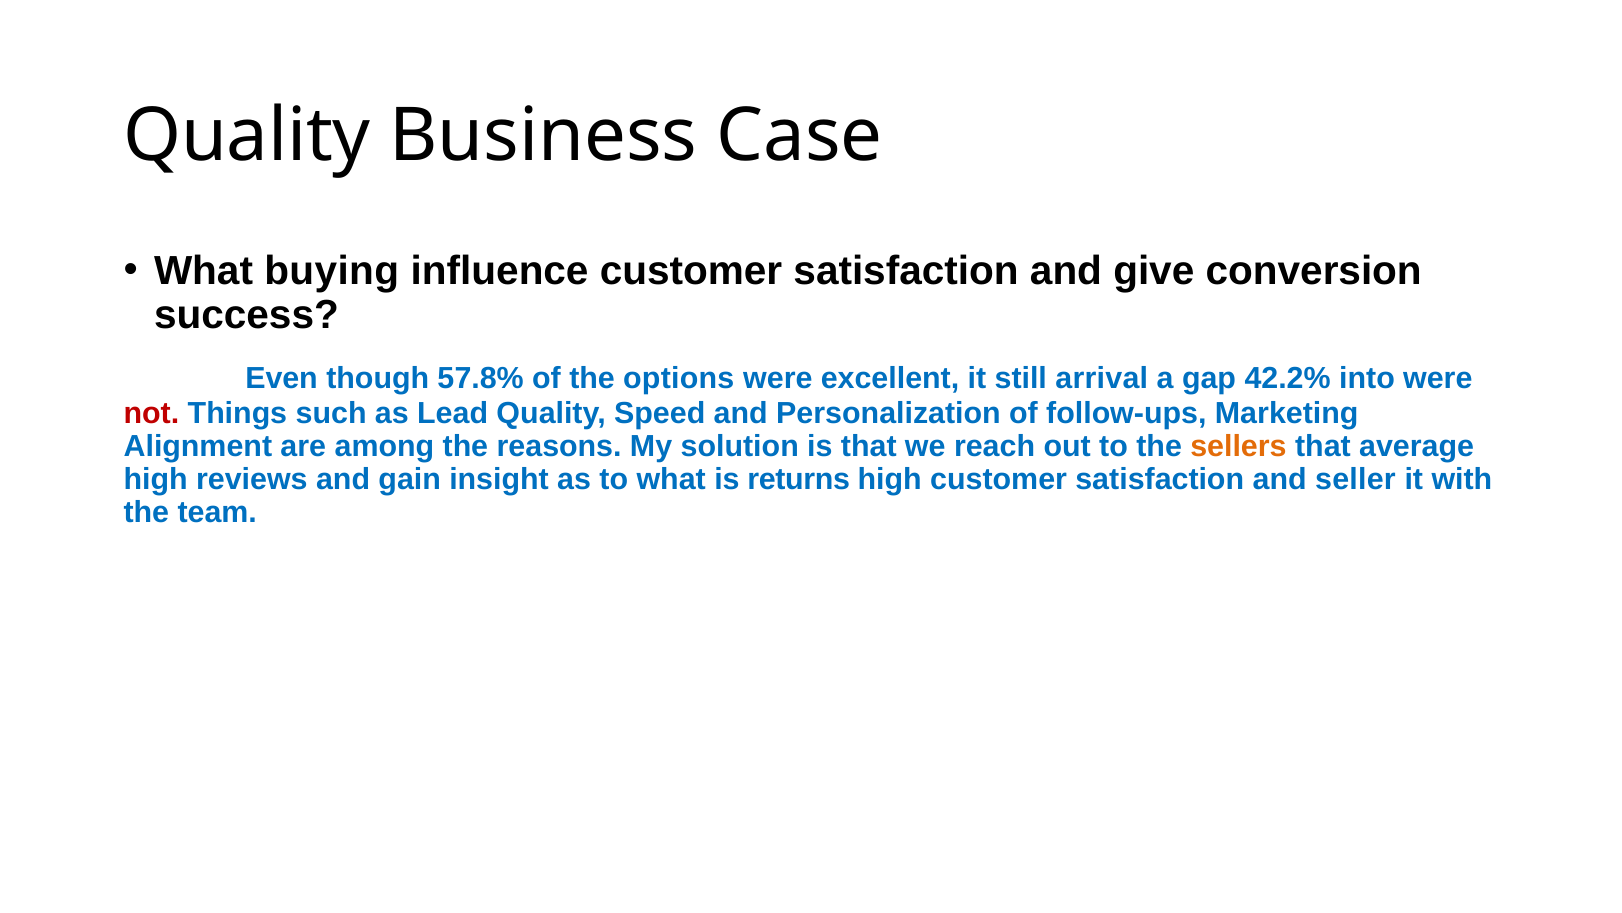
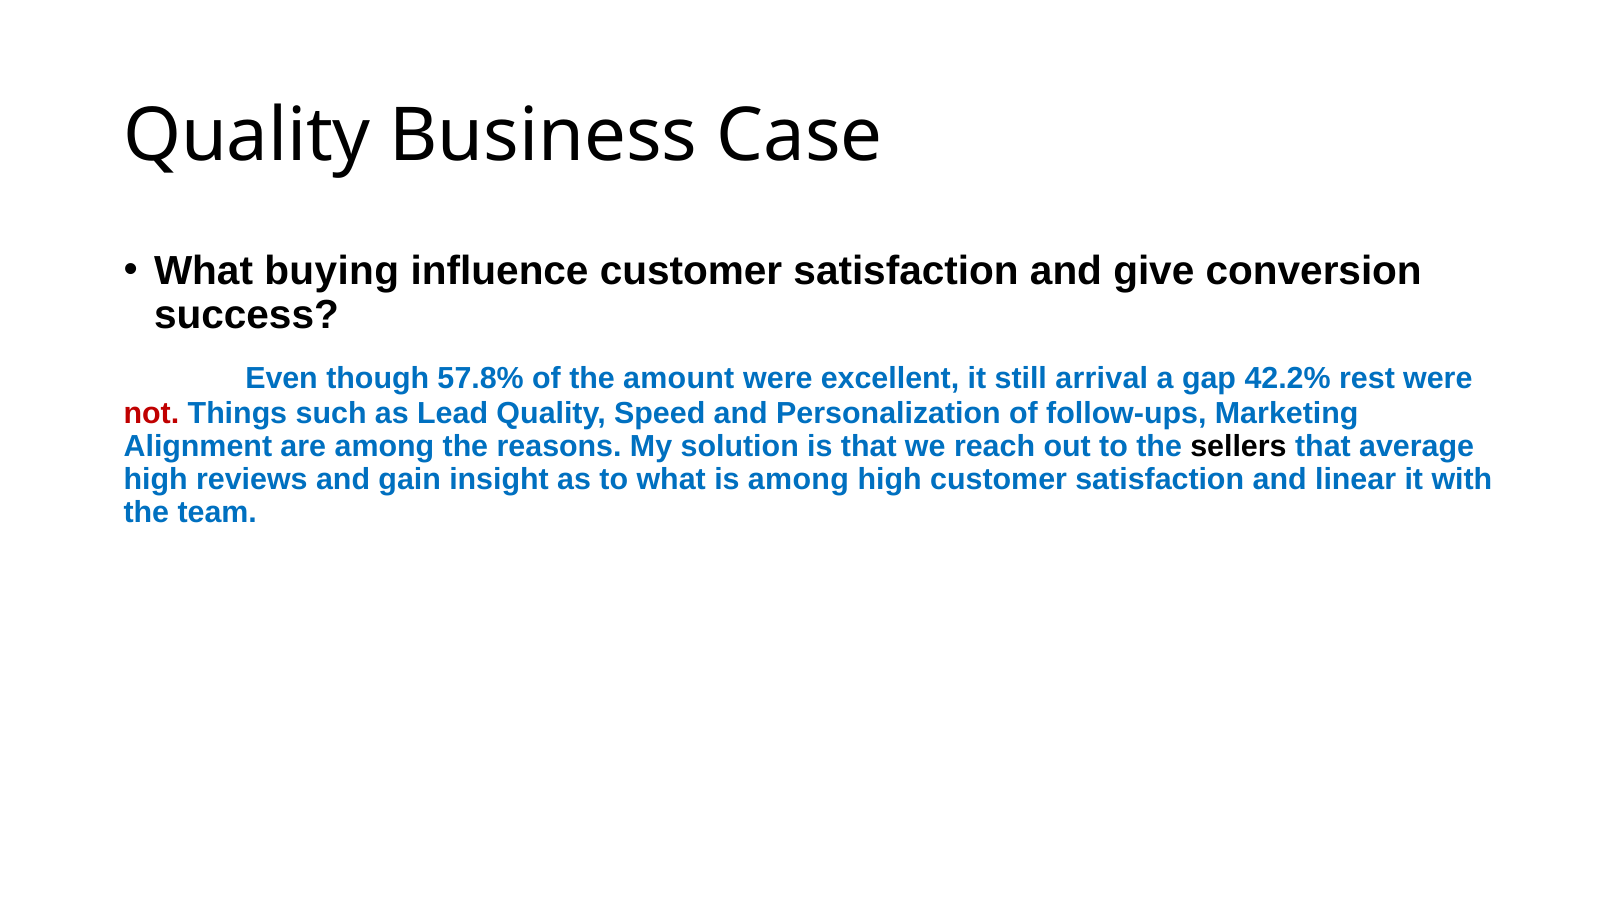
options: options -> amount (679, 378)
into: into -> rest (1367, 378)
sellers colour: orange -> black (1238, 446)
is returns: returns -> among (798, 479)
seller: seller -> linear (1356, 479)
